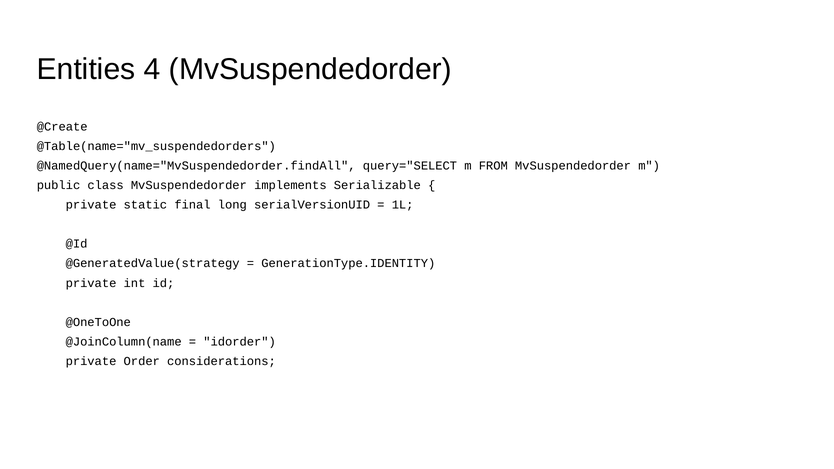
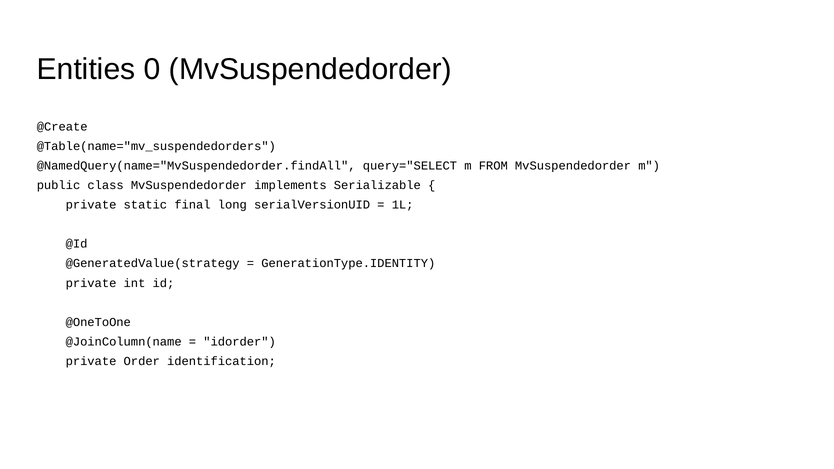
4: 4 -> 0 (152, 69)
considerations: considerations -> identification (221, 361)
